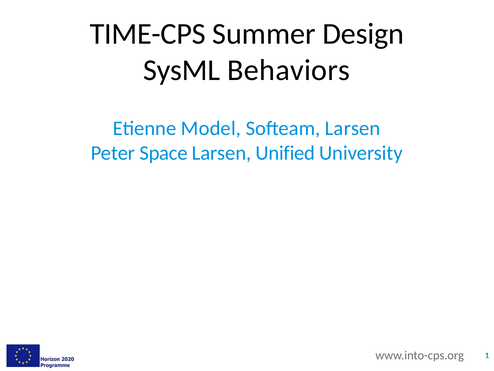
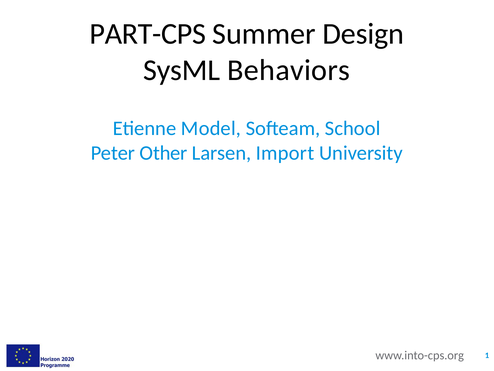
TIME-CPS: TIME-CPS -> PART-CPS (148, 34)
Softeam Larsen: Larsen -> School (353, 128)
Space: Space -> Other (164, 153)
Unified: Unified -> Import (285, 153)
